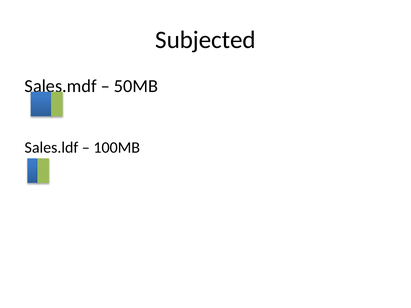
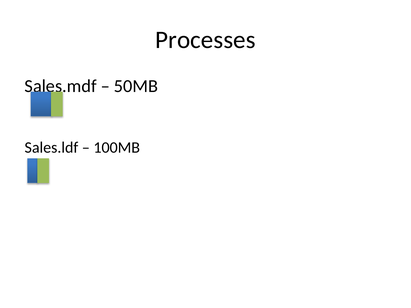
Subjected: Subjected -> Processes (205, 40)
